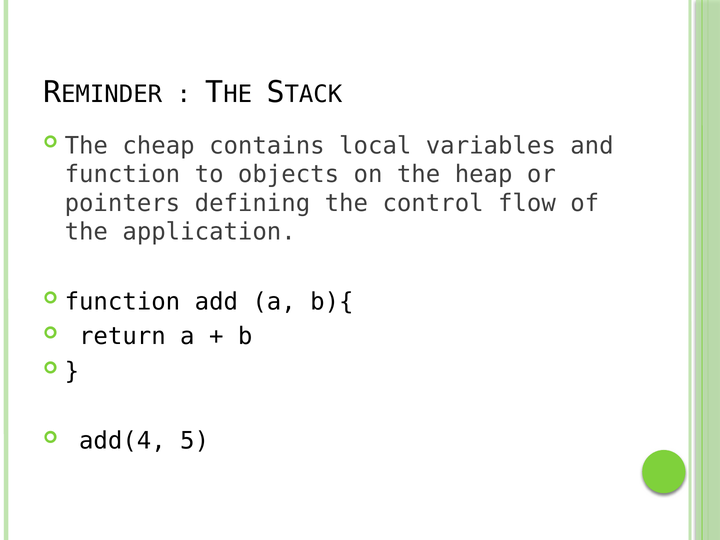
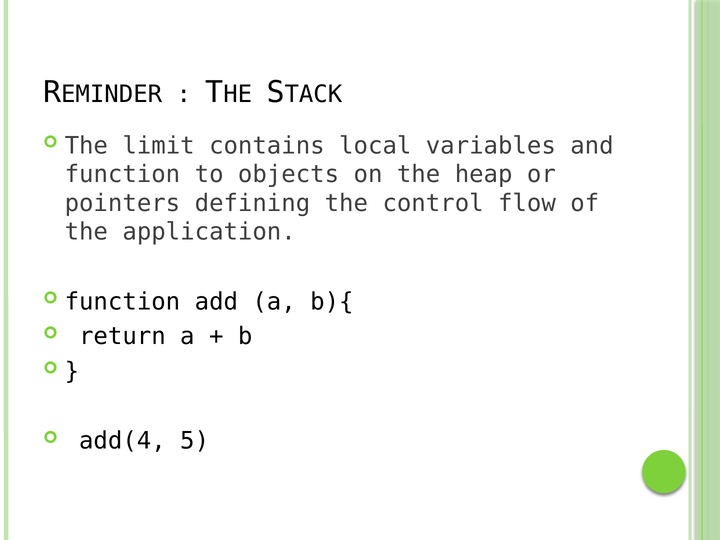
cheap: cheap -> limit (159, 146)
